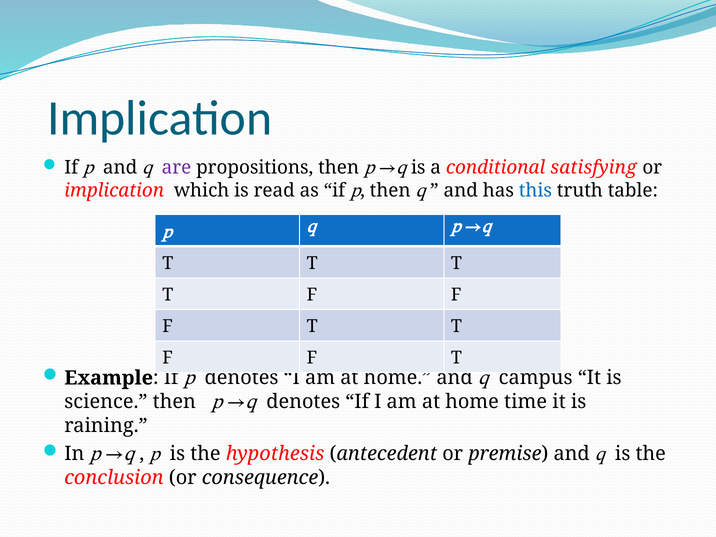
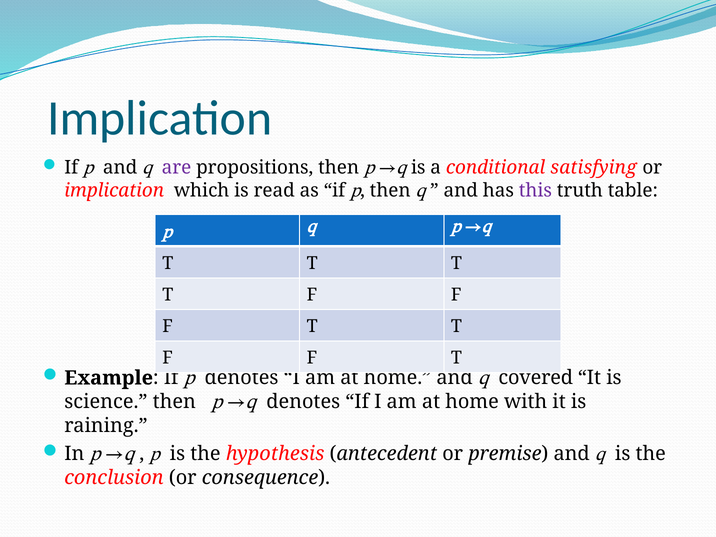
this colour: blue -> purple (535, 190)
campus: campus -> covered (536, 378)
time: time -> with (526, 402)
